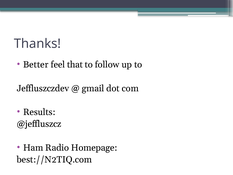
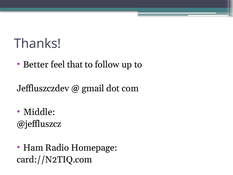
Results: Results -> Middle (39, 112)
best://N2TIQ.com: best://N2TIQ.com -> card://N2TIQ.com (54, 159)
